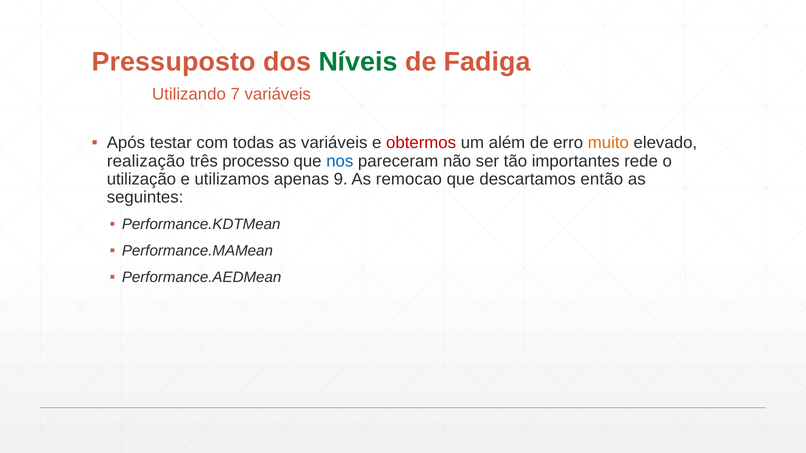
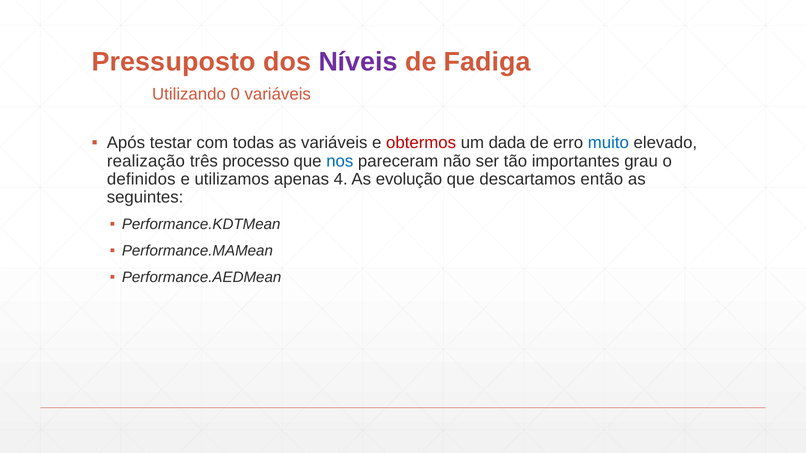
Níveis colour: green -> purple (358, 62)
7: 7 -> 0 (235, 94)
além: além -> dada (507, 143)
muito colour: orange -> blue (608, 143)
rede: rede -> grau (641, 161)
utilização: utilização -> definidos (141, 179)
9: 9 -> 4 (341, 179)
remocao: remocao -> evolução (409, 179)
